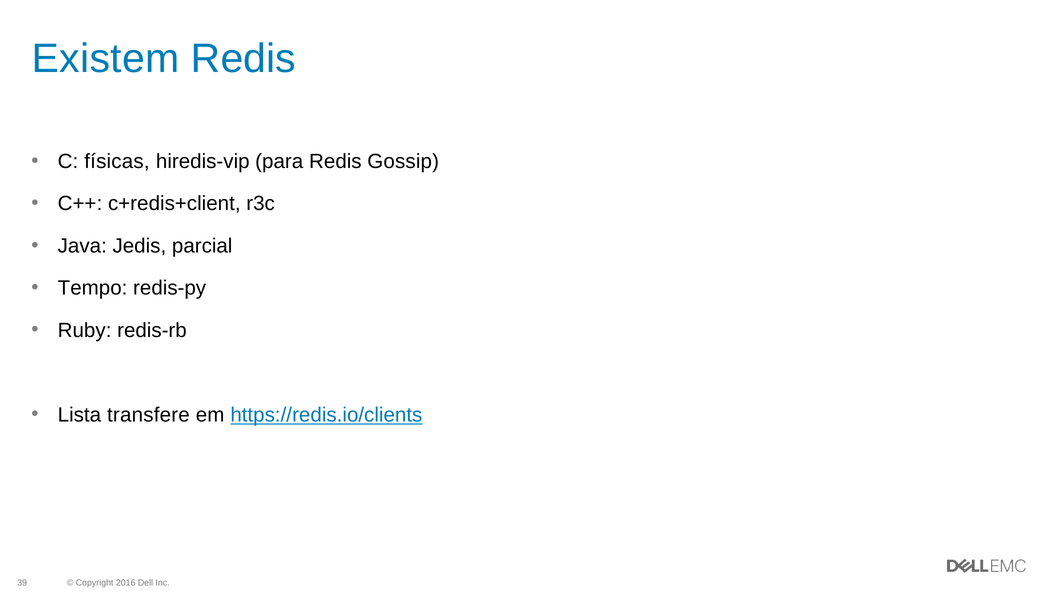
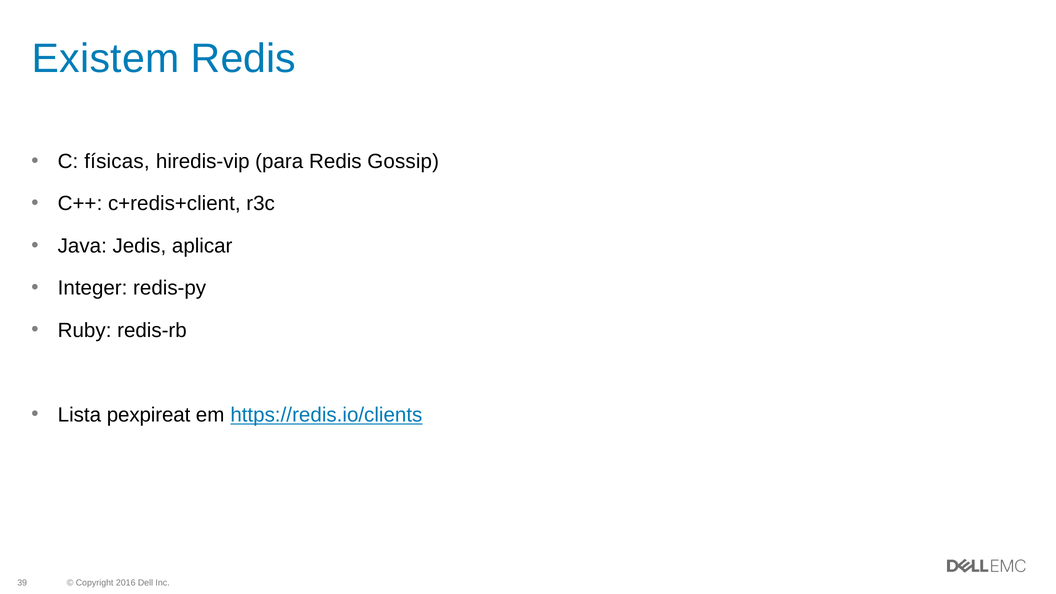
parcial: parcial -> aplicar (202, 246)
Tempo: Tempo -> Integer (93, 288)
transfere: transfere -> pexpireat (149, 415)
